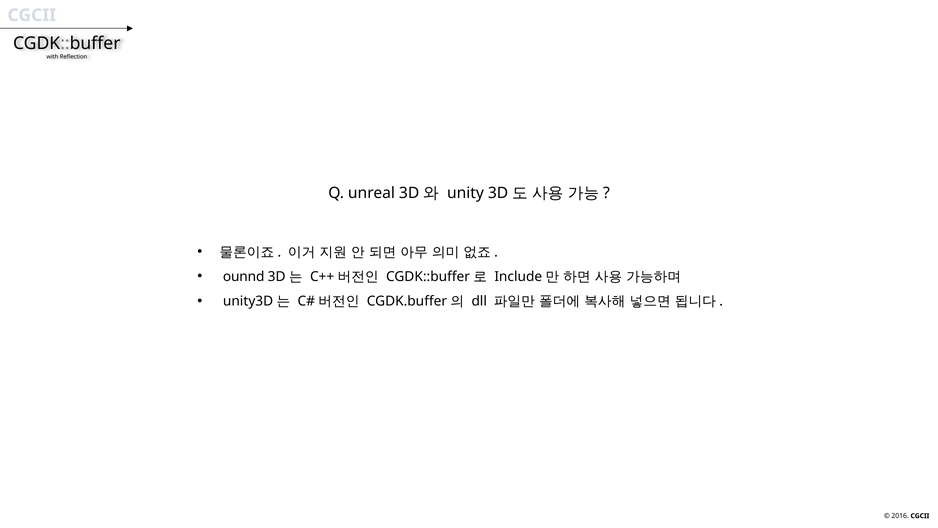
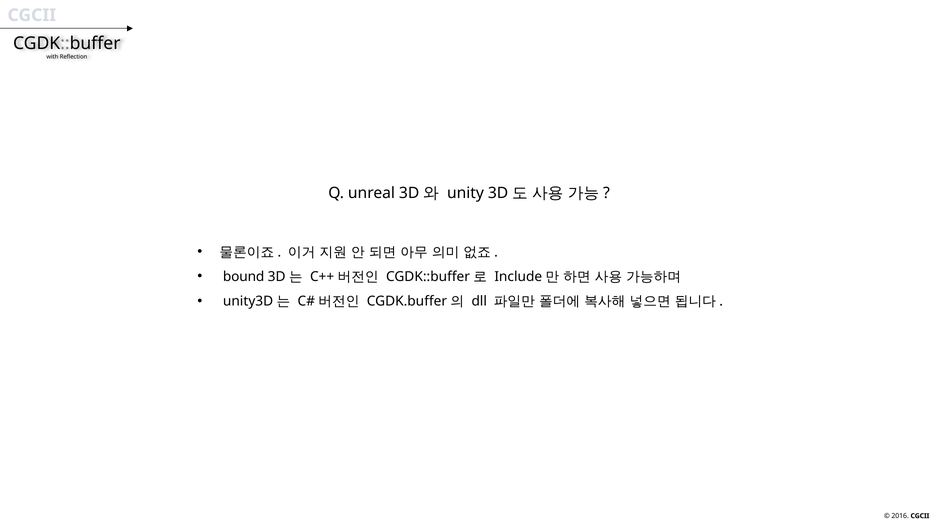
ounnd: ounnd -> bound (244, 276)
